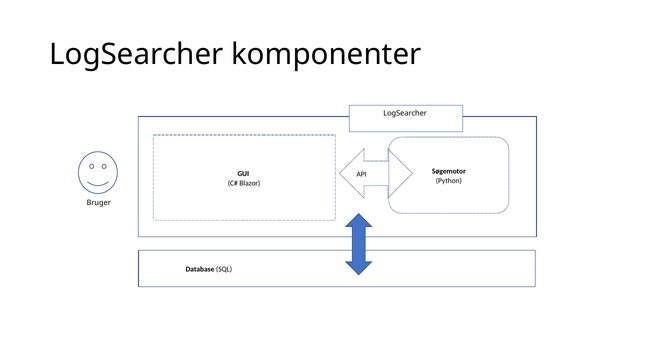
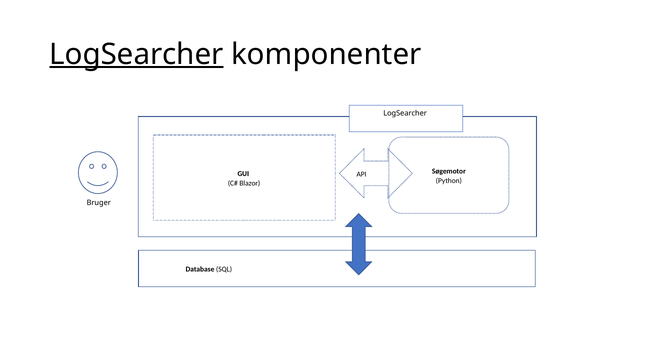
LogSearcher underline: none -> present (136, 54)
